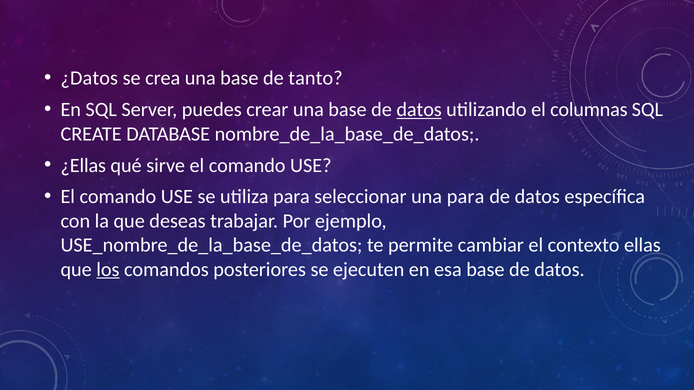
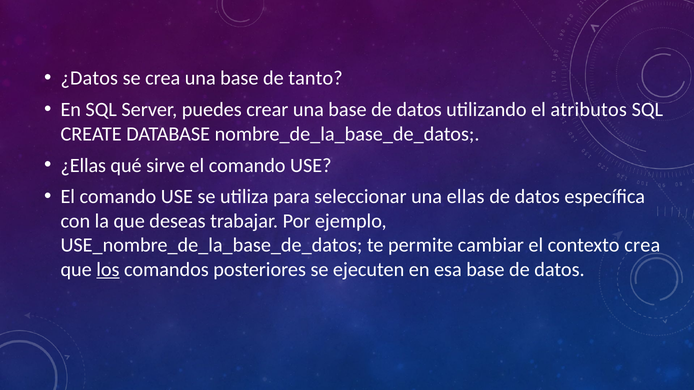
datos underline: present -> none (419, 110)
columnas: columnas -> atributos (589, 110)
una para: para -> ellas (466, 197)
contexto ellas: ellas -> crea (642, 245)
